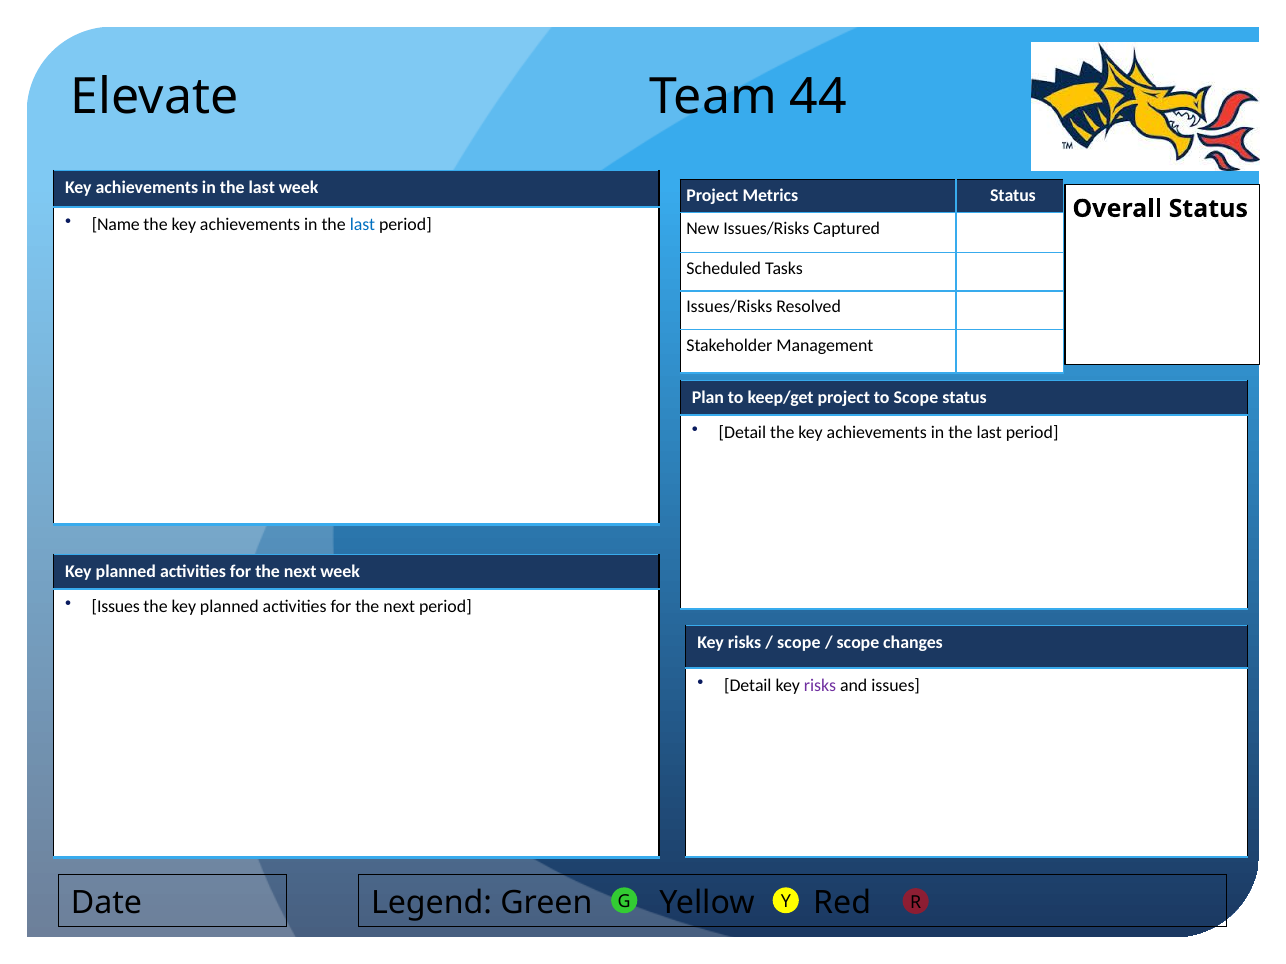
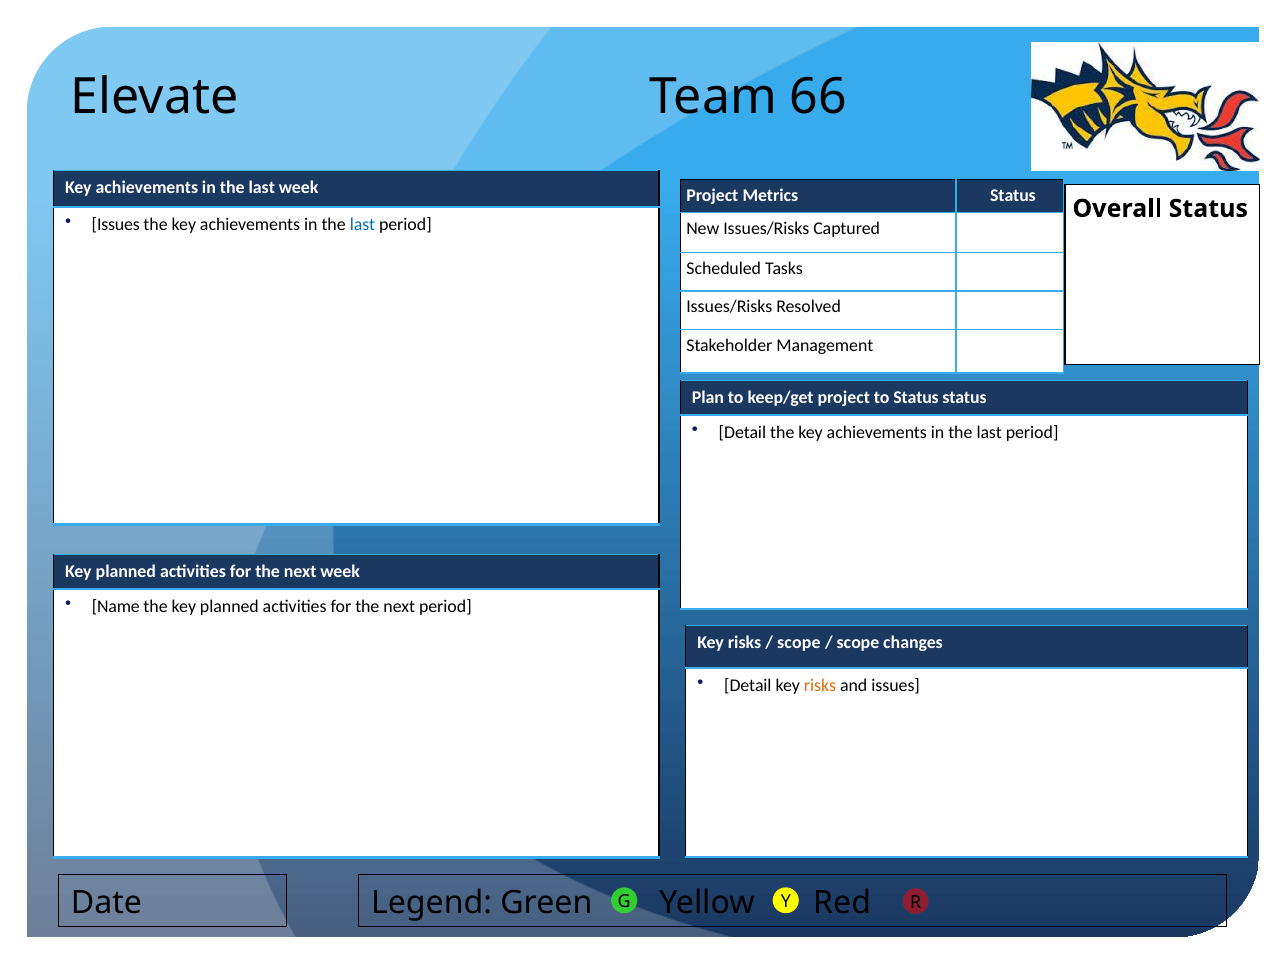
44: 44 -> 66 (818, 97)
Name: Name -> Issues (116, 225)
to Scope: Scope -> Status (916, 398)
Issues: Issues -> Name (116, 606)
risks colour: purple -> orange (820, 686)
